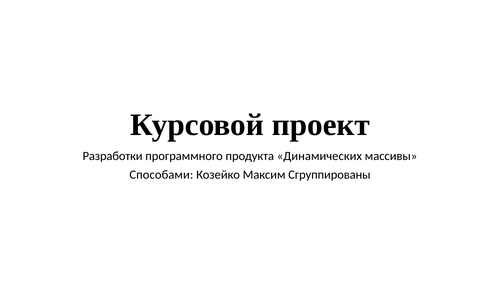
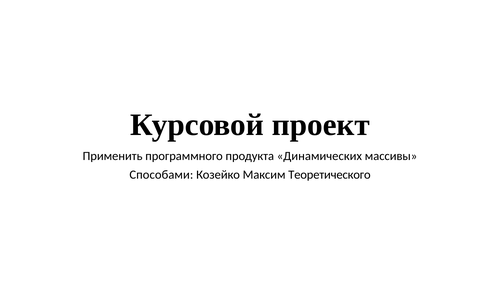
Разработки: Разработки -> Применить (113, 156)
Сгруппированы: Сгруппированы -> Теоретического (329, 175)
